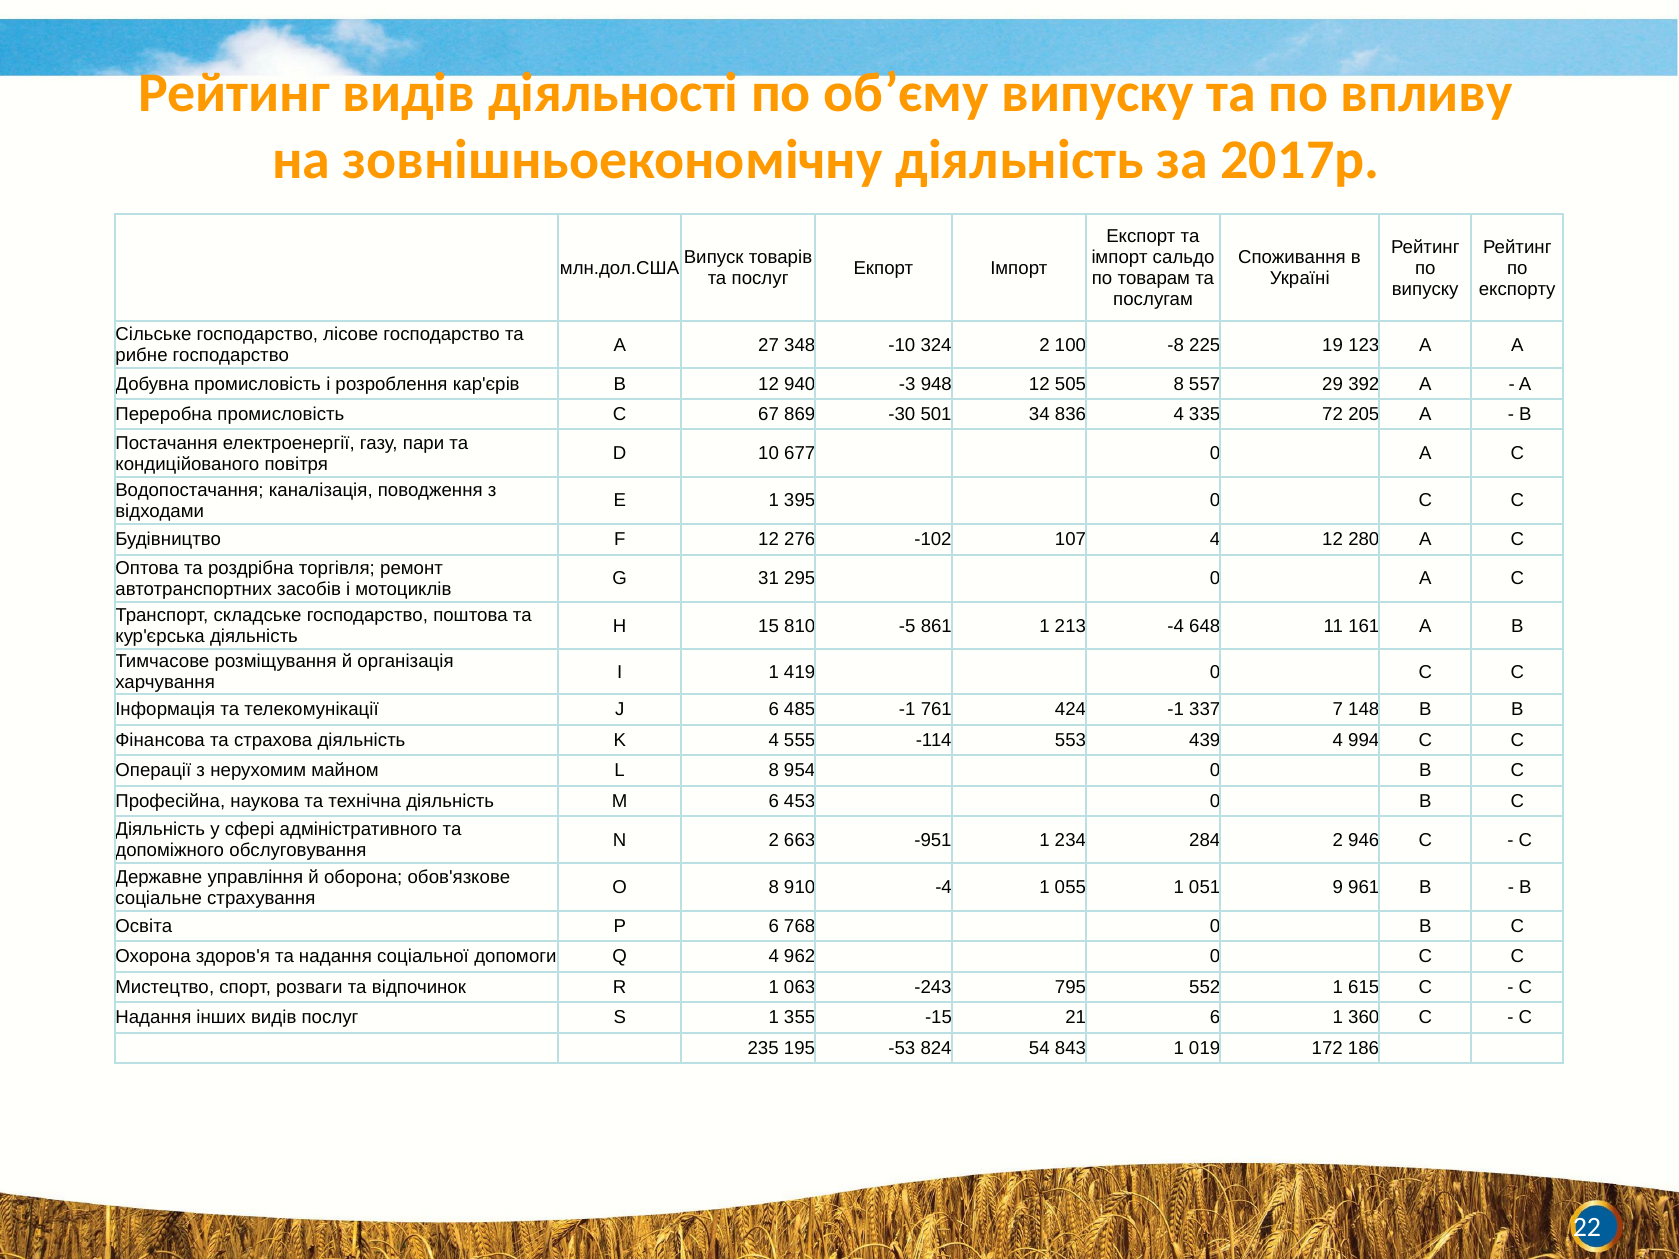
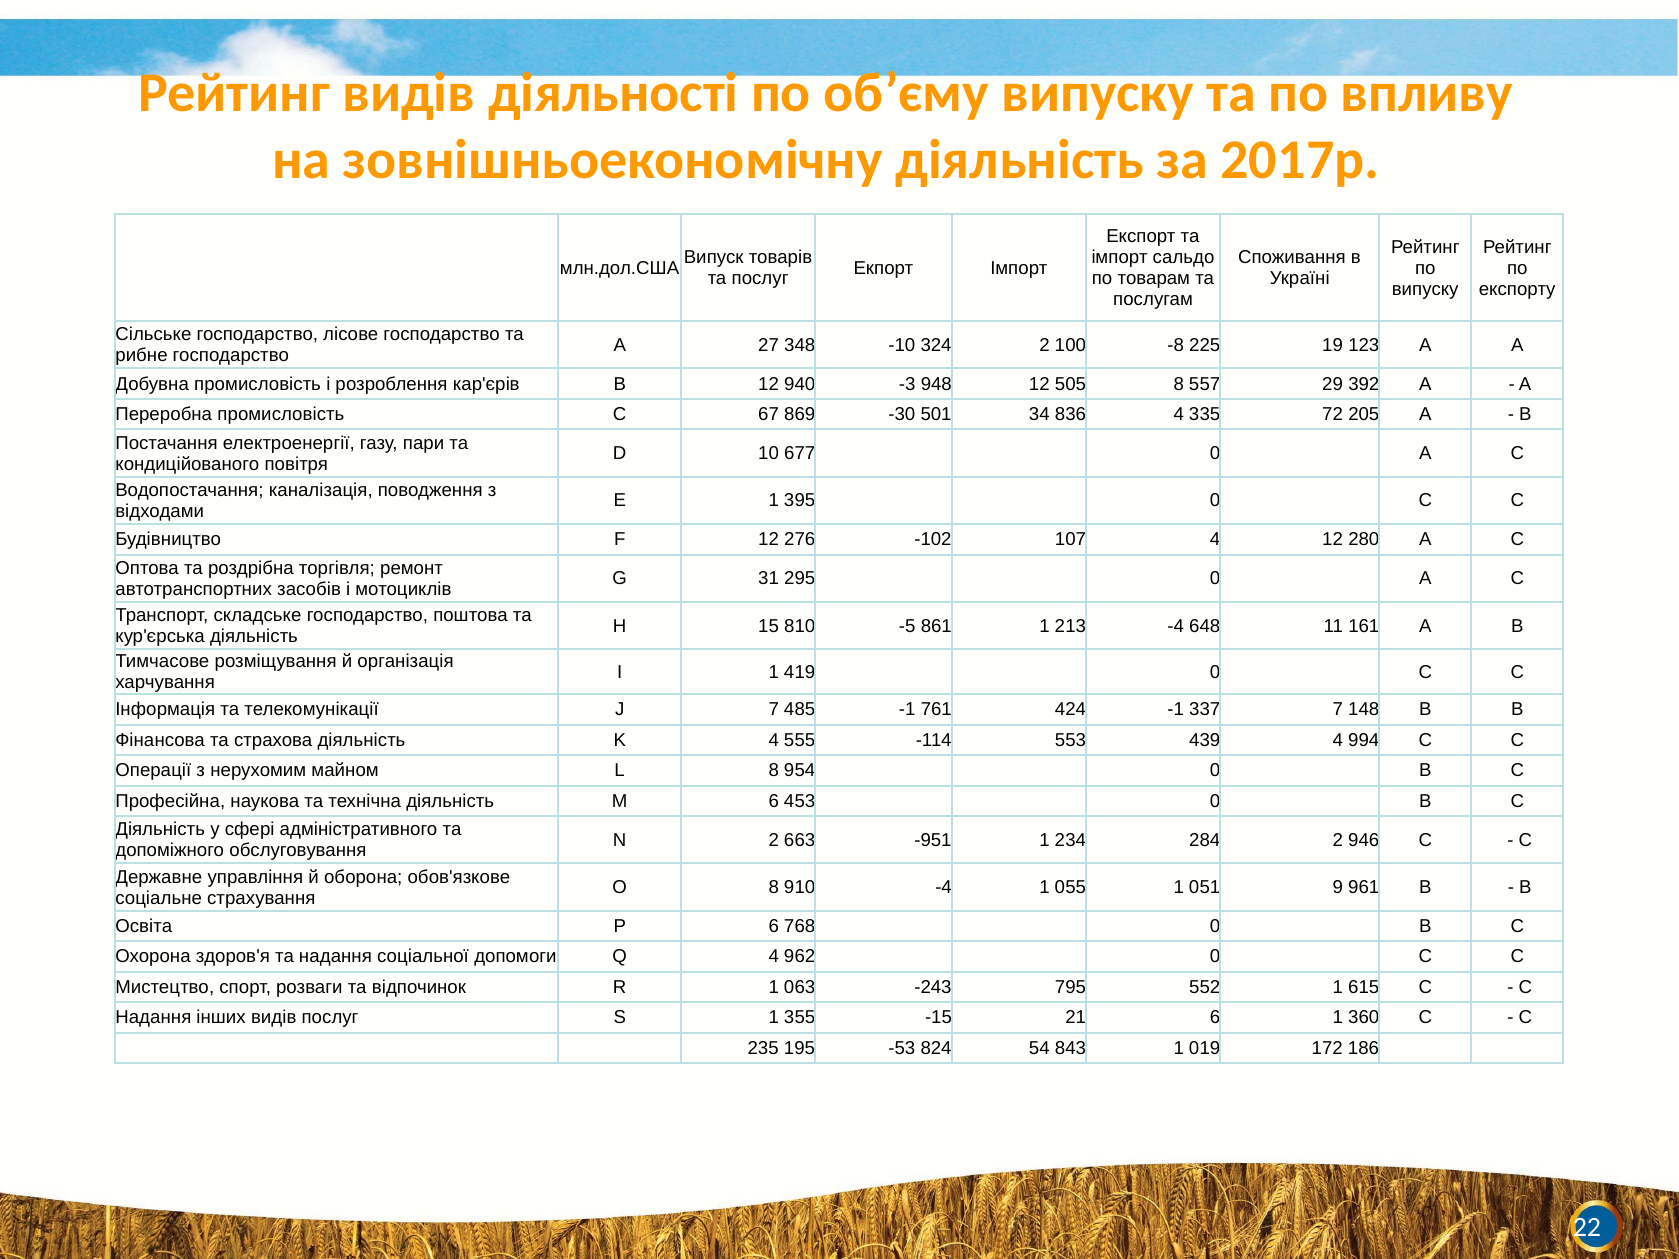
J 6: 6 -> 7 (774, 710)
